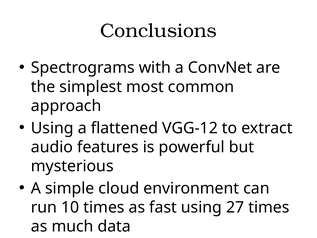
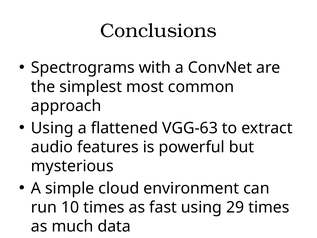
VGG-12: VGG-12 -> VGG-63 (190, 128)
27: 27 -> 29 (235, 207)
